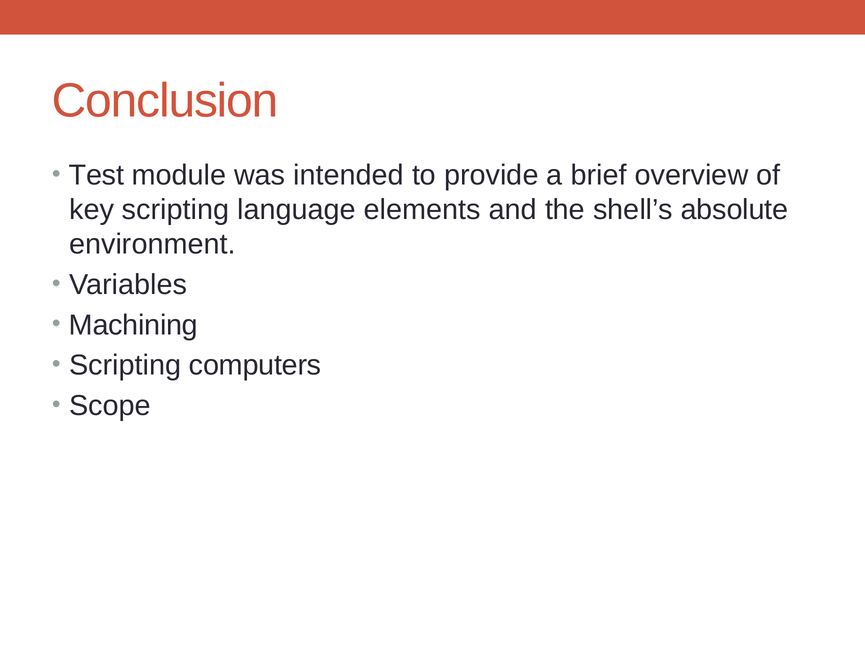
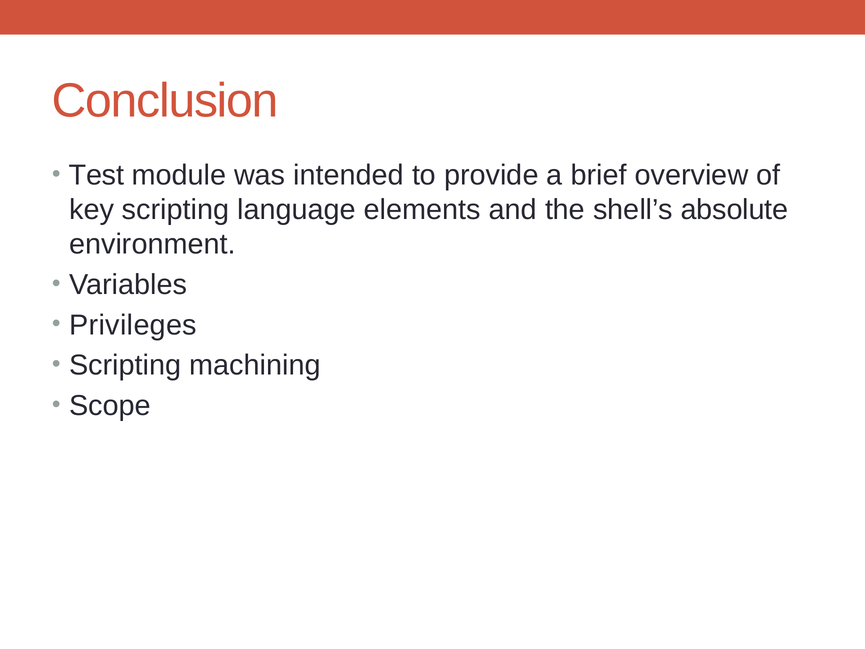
Machining: Machining -> Privileges (133, 325)
computers: computers -> machining (255, 365)
